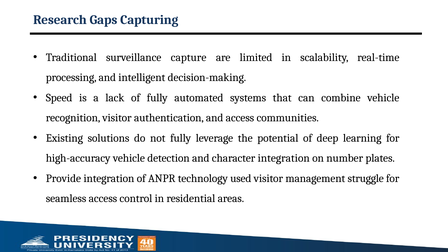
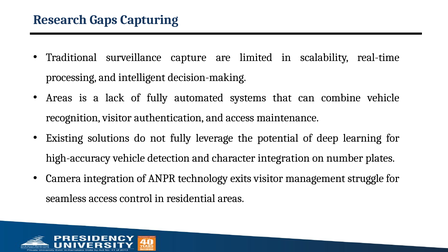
Speed: Speed -> Areas (59, 98)
communities: communities -> maintenance (288, 118)
Provide: Provide -> Camera (63, 178)
used: used -> exits (241, 178)
